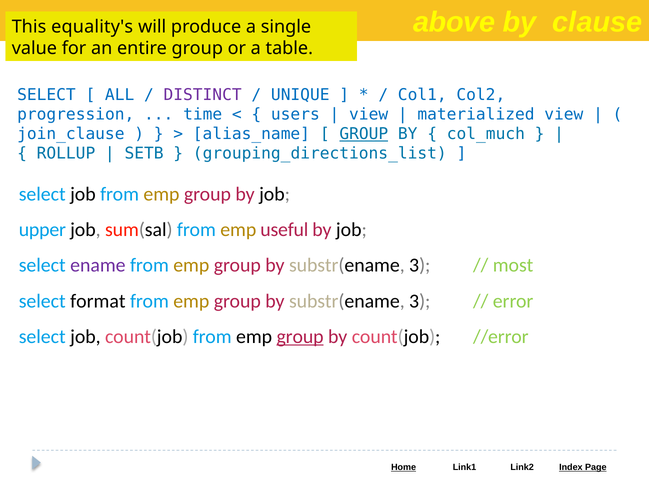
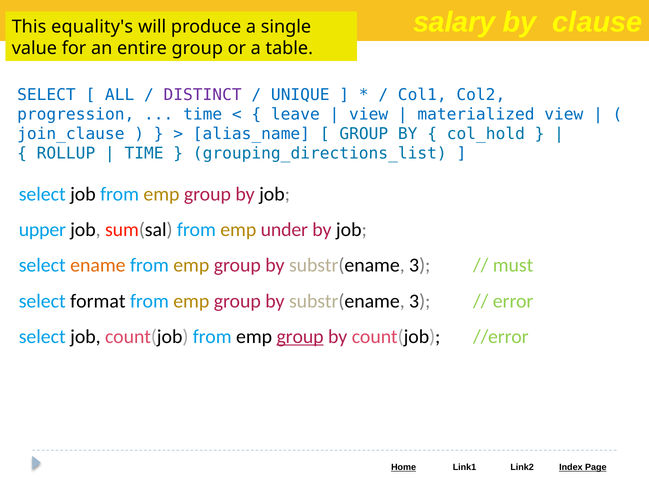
above: above -> salary (454, 23)
users: users -> leave (295, 115)
GROUP underline: present -> none (364, 134)
col_much: col_much -> col_hold (486, 134)
SETB: SETB -> TIME (144, 154)
useful: useful -> under (284, 230)
ename colour: purple -> orange (98, 266)
most: most -> must (513, 266)
